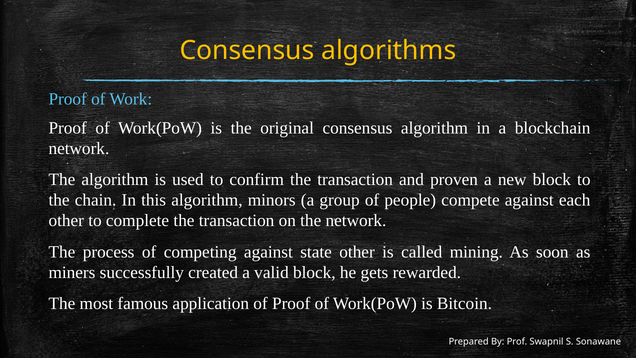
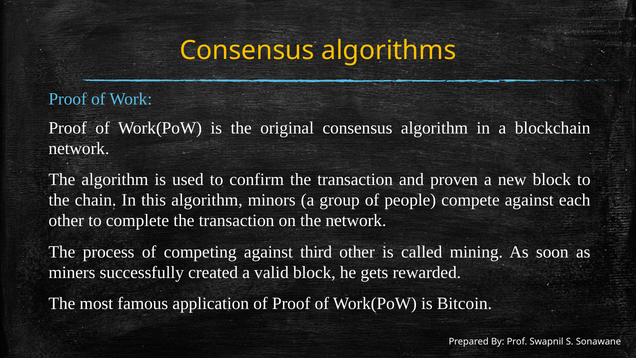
state: state -> third (316, 252)
